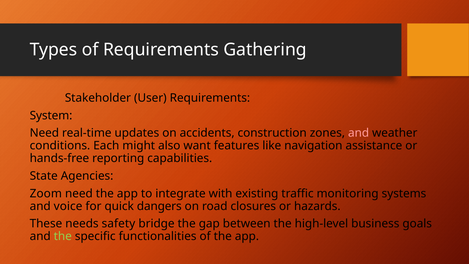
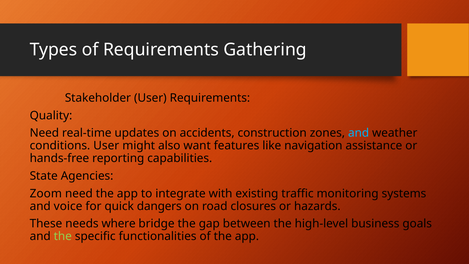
System: System -> Quality (51, 115)
and colour: pink -> light blue (359, 133)
conditions Each: Each -> User (106, 146)
safety: safety -> where (119, 224)
